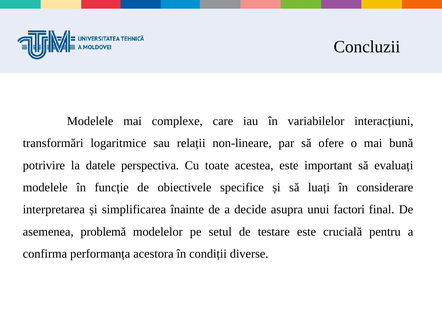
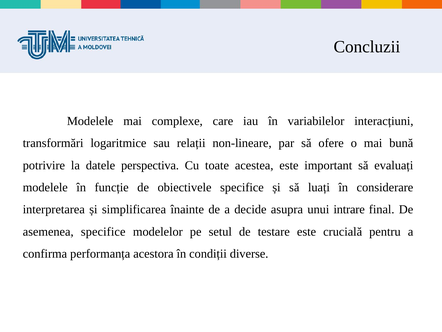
factori: factori -> intrare (349, 209)
asemenea problemă: problemă -> specifice (103, 231)
